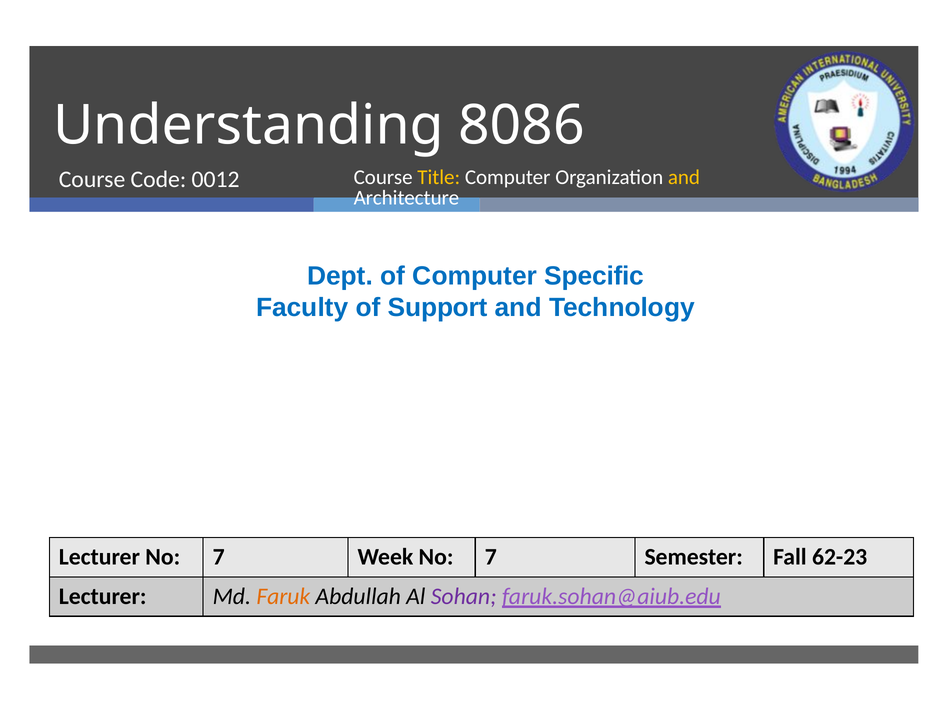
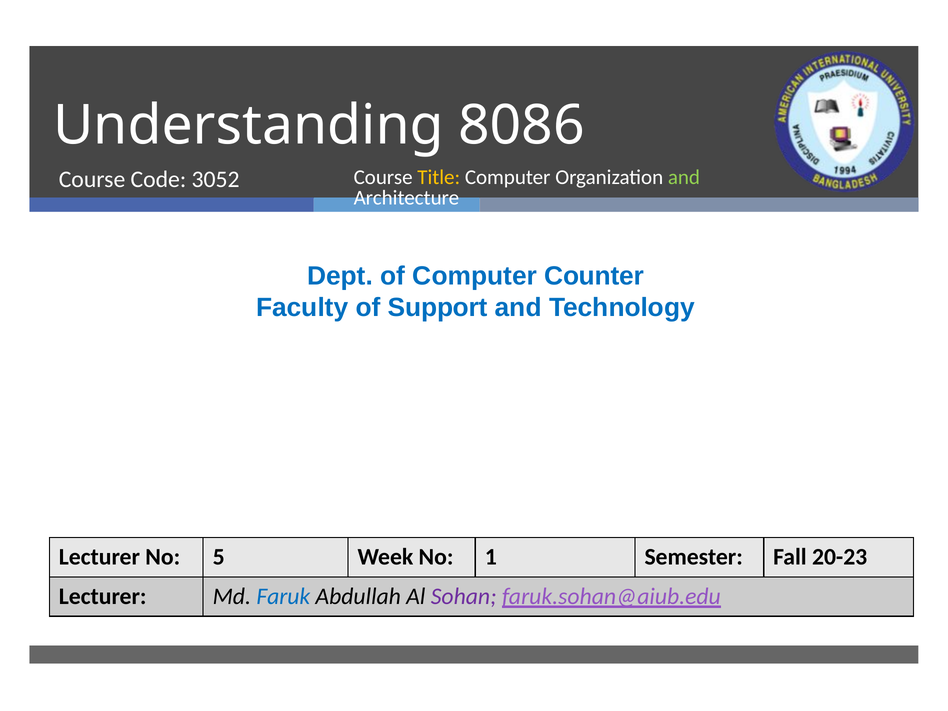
and colour: yellow -> light green (684, 177)
0012: 0012 -> 3052 (216, 180)
Specific: Specific -> Counter (594, 276)
Lecturer No 7: 7 -> 5 (219, 557)
Week No 7: 7 -> 1 (491, 557)
62-23: 62-23 -> 20-23 (840, 557)
Faruk colour: orange -> blue (283, 596)
